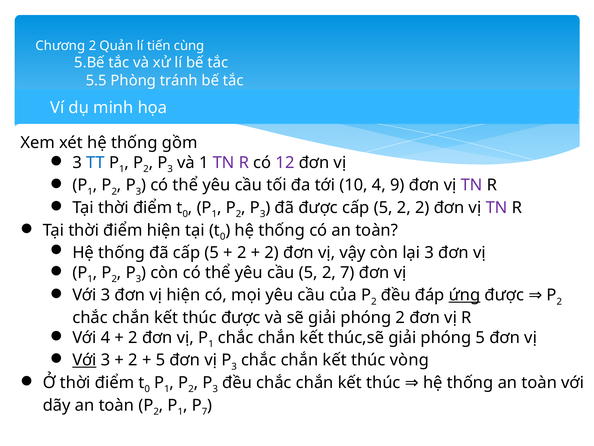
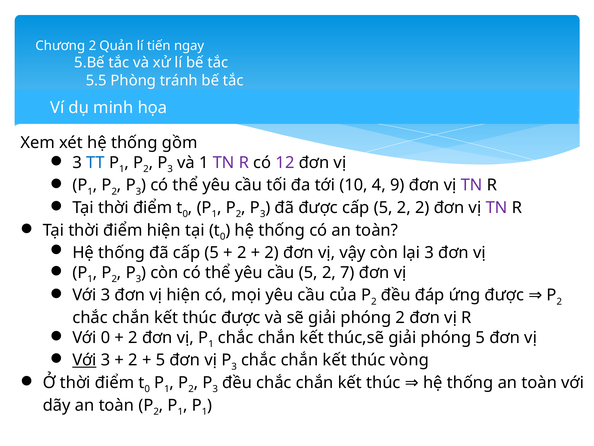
cùng: cùng -> ngay (189, 46)
ứng underline: present -> none (465, 295)
Với 4: 4 -> 0 (105, 337)
7: 7 -> 1 (204, 411)
